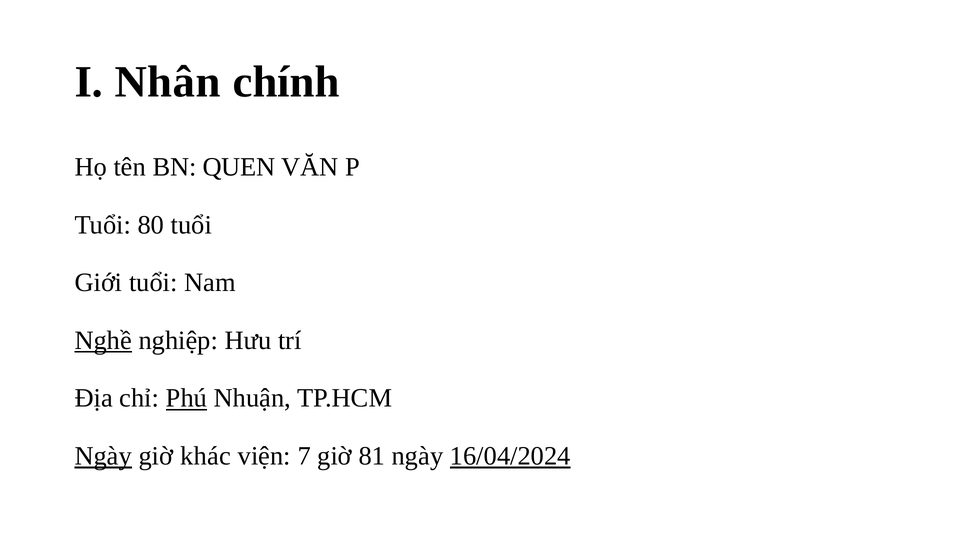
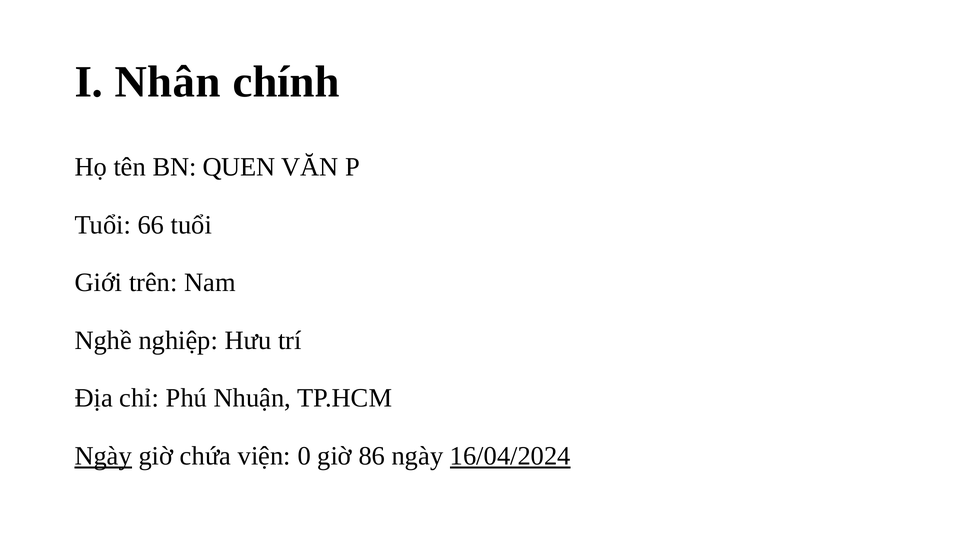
80: 80 -> 66 (151, 225)
Giới tuổi: tuổi -> trên (153, 283)
Nghề underline: present -> none (103, 341)
Phú underline: present -> none (186, 398)
khác: khác -> chứa (206, 456)
7: 7 -> 0 (304, 456)
81: 81 -> 86 (372, 456)
